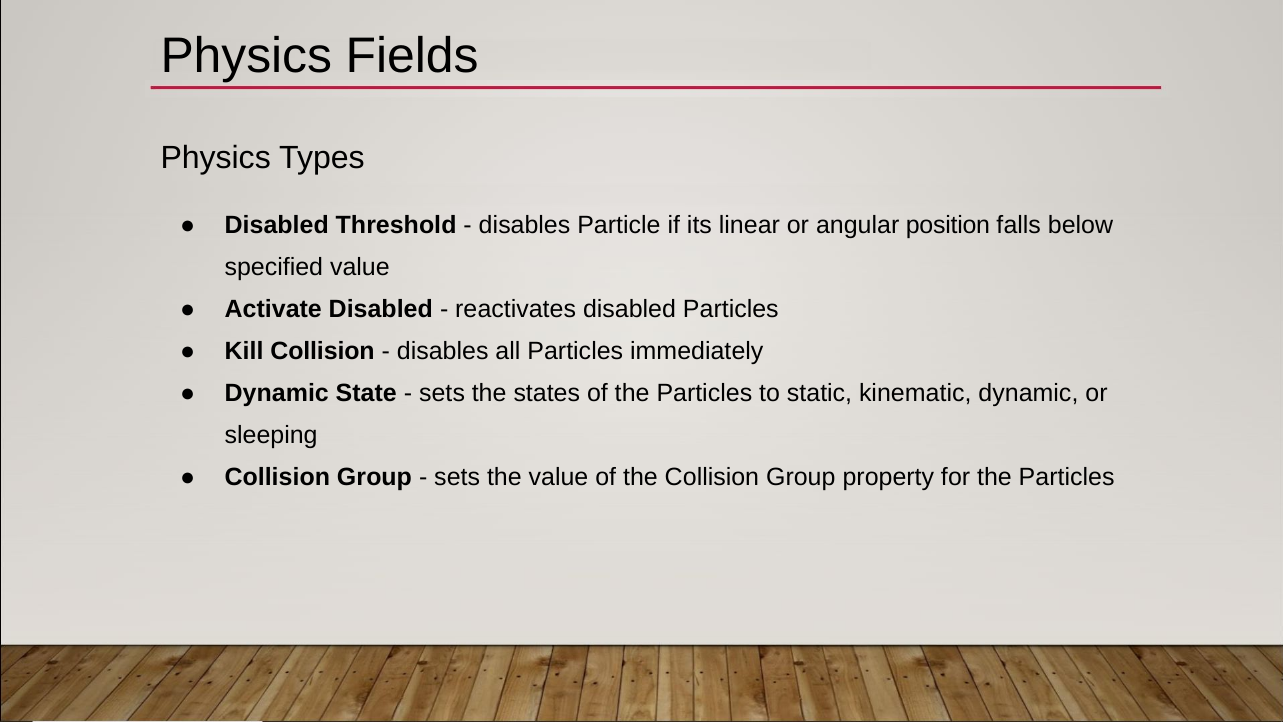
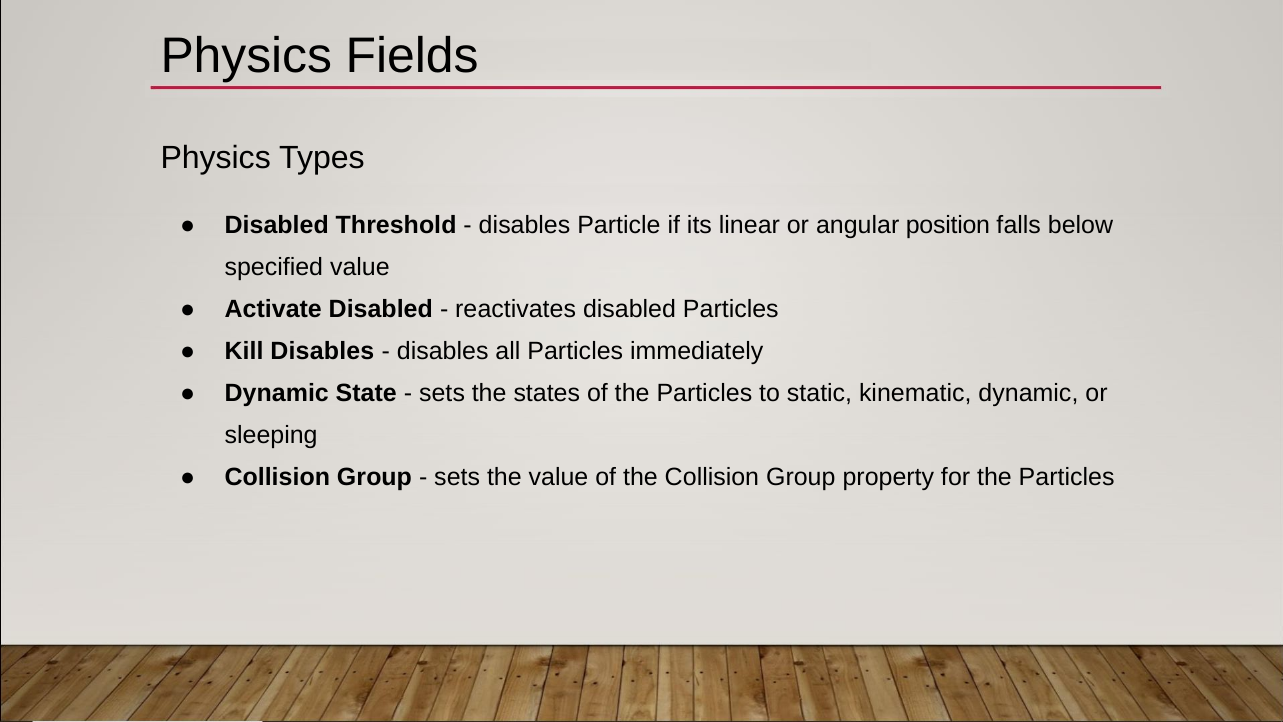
Kill Collision: Collision -> Disables (322, 351)
